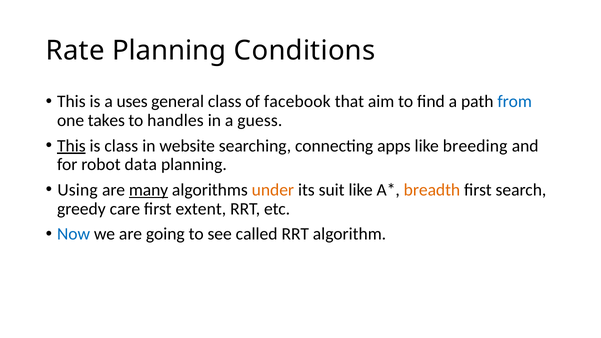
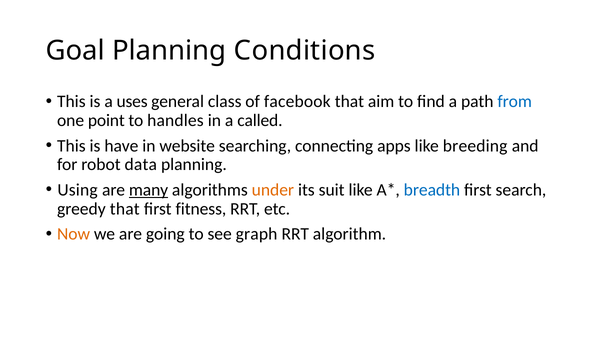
Rate: Rate -> Goal (75, 50)
takes: takes -> point (106, 121)
guess: guess -> called (260, 121)
This underline: present -> none (71, 146)
is class: class -> have (121, 146)
breadth colour: orange -> blue (432, 190)
greedy care: care -> that (125, 209)
extent: extent -> fitness (201, 209)
Now colour: blue -> orange (74, 234)
called: called -> graph (257, 234)
